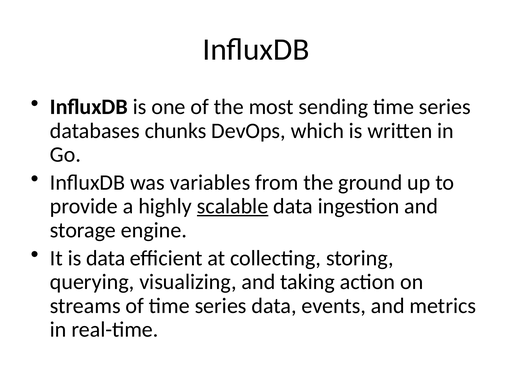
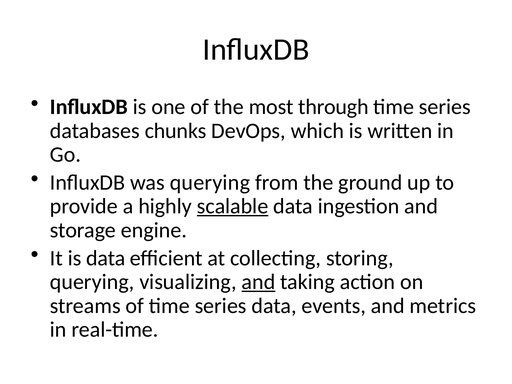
sending: sending -> through (333, 107)
was variables: variables -> querying (210, 183)
and underline: none -> present (258, 282)
